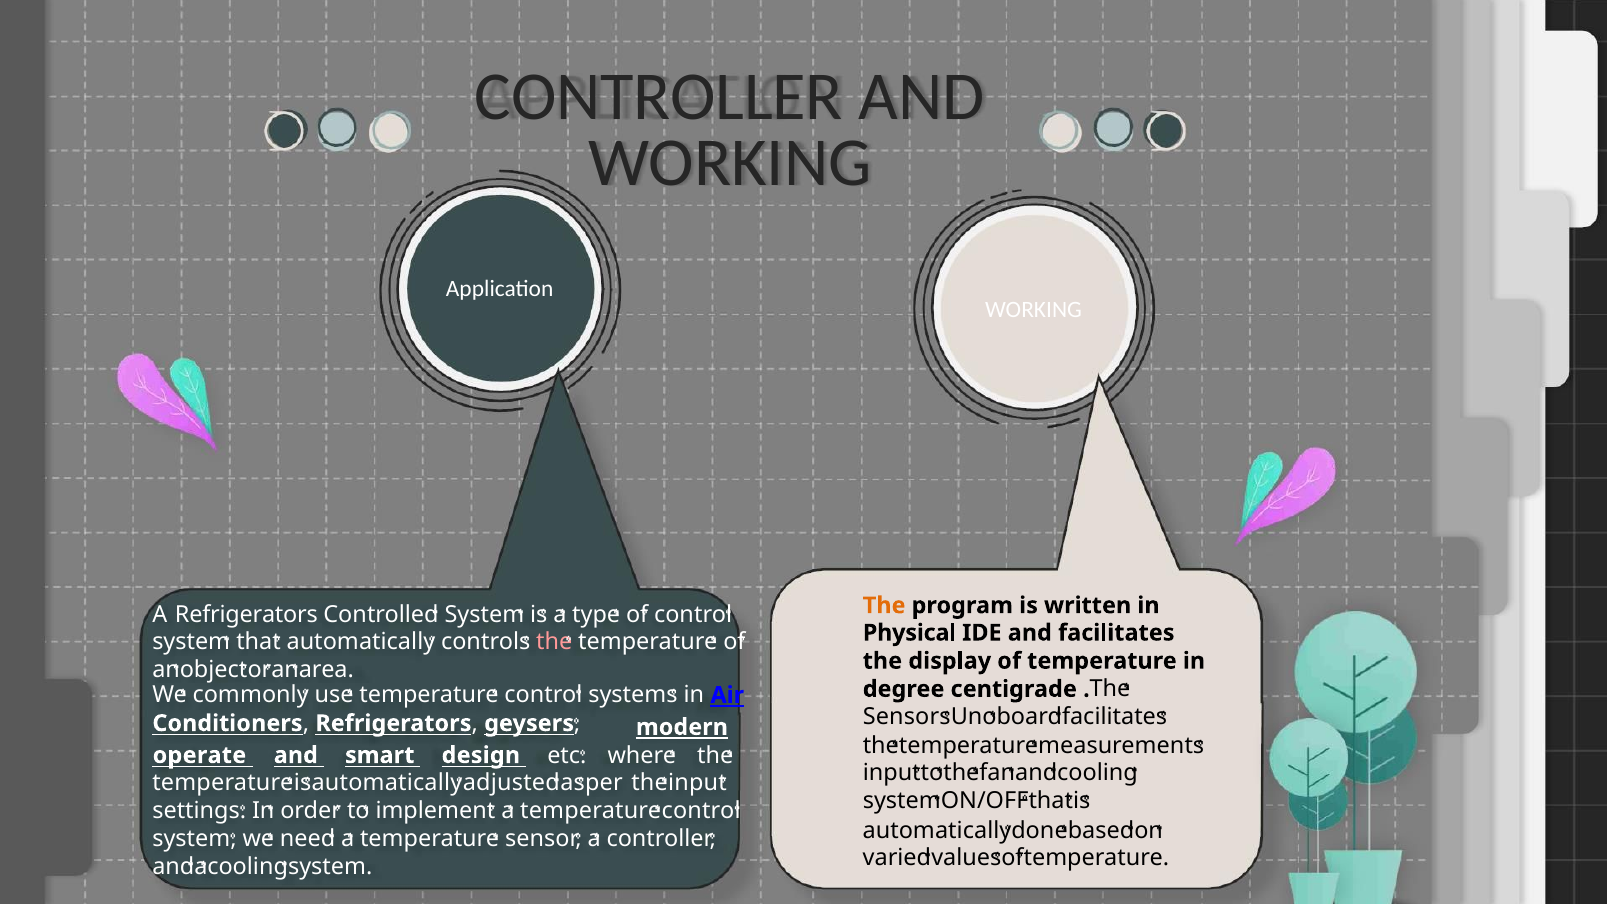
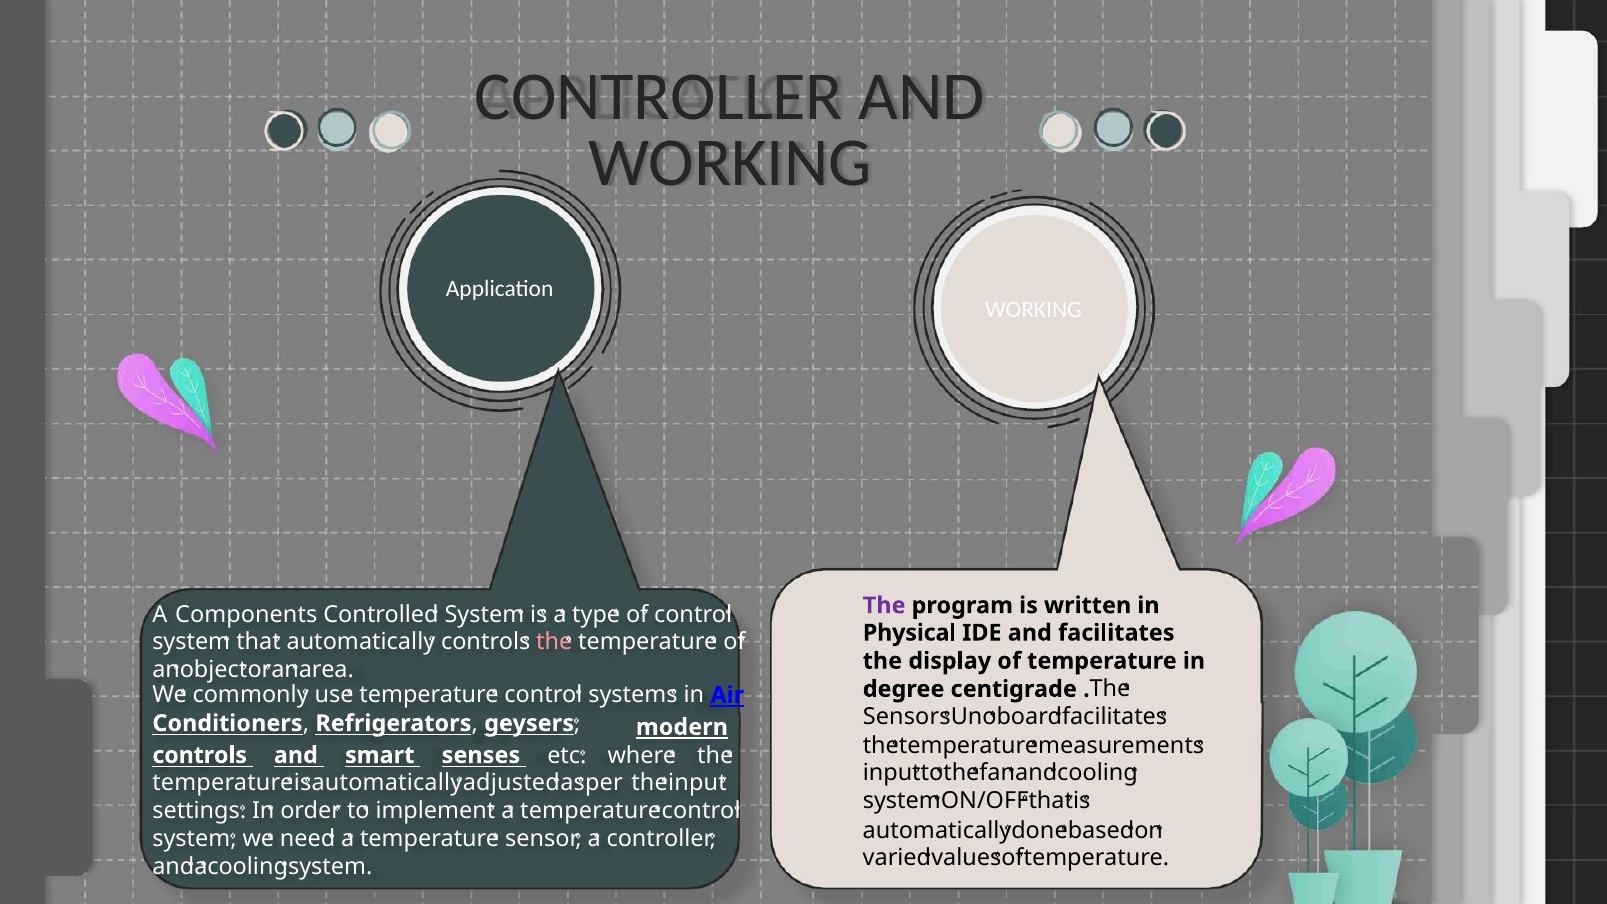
The colour: orange -> purple (884, 605)
A Refrigerators: Refrigerators -> Components (246, 615)
operate: operate -> controls (200, 755)
design: design -> senses (481, 755)
